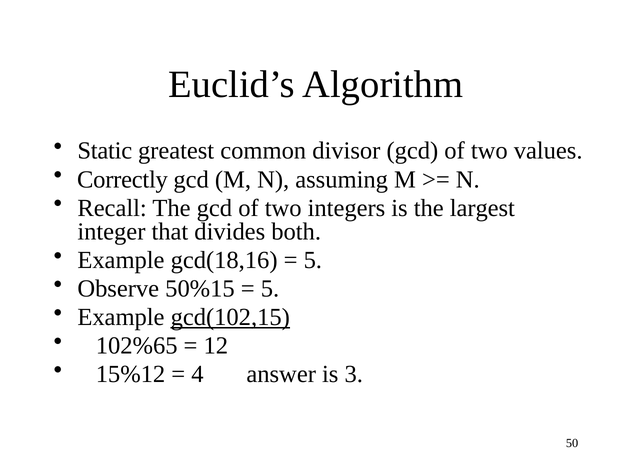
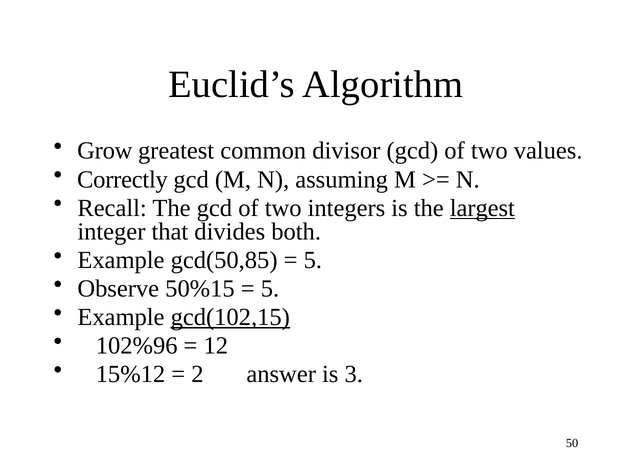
Static: Static -> Grow (105, 151)
largest underline: none -> present (482, 208)
gcd(18,16: gcd(18,16 -> gcd(50,85 (224, 260)
102%65: 102%65 -> 102%96 (137, 346)
4: 4 -> 2 (197, 374)
